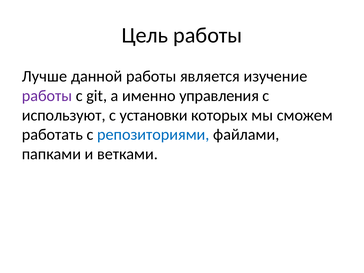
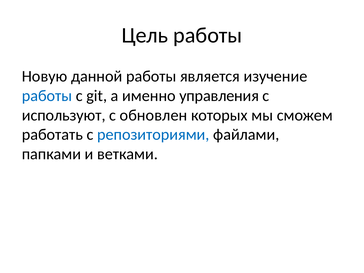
Лучше: Лучше -> Новую (45, 76)
работы colour: purple -> blue (47, 96)
установки: установки -> обновлен (153, 115)
